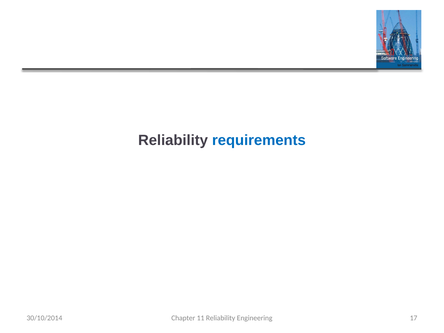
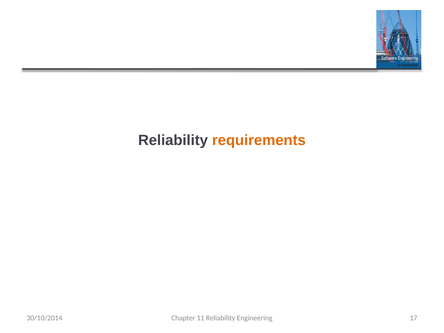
requirements colour: blue -> orange (259, 140)
